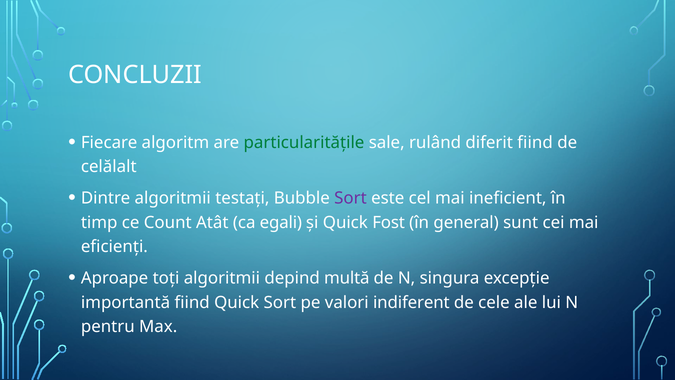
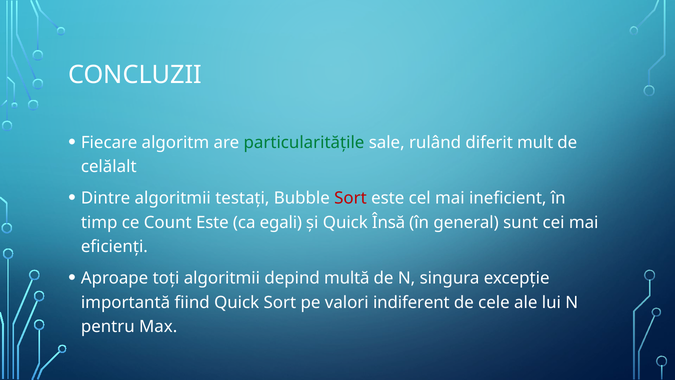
diferit fiind: fiind -> mult (535, 142)
Sort colour: purple -> red (351, 198)
Count Atât: Atât -> Este (212, 222)
Fost: Fost -> Însă (389, 222)
